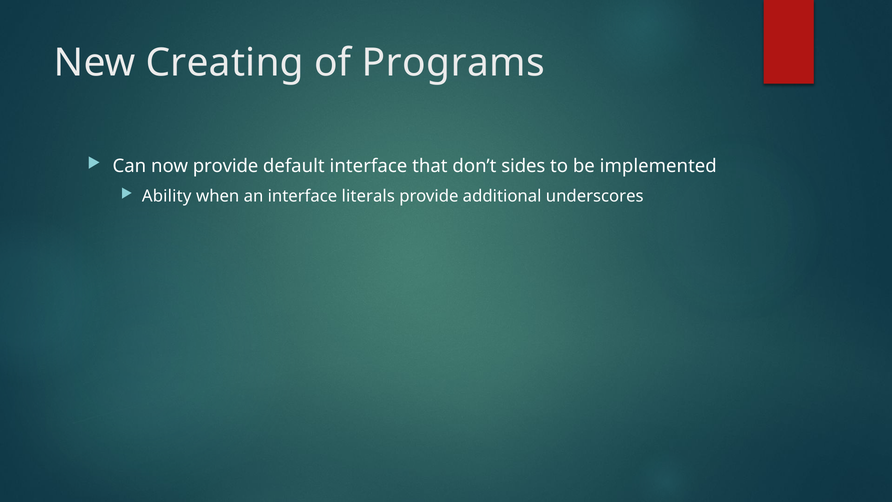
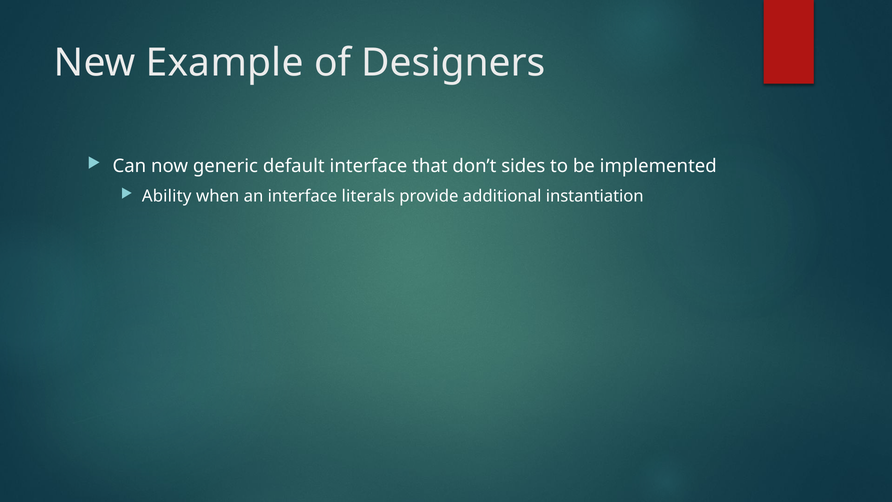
Creating: Creating -> Example (225, 63)
Programs: Programs -> Designers (453, 63)
now provide: provide -> generic (225, 166)
underscores: underscores -> instantiation (595, 196)
